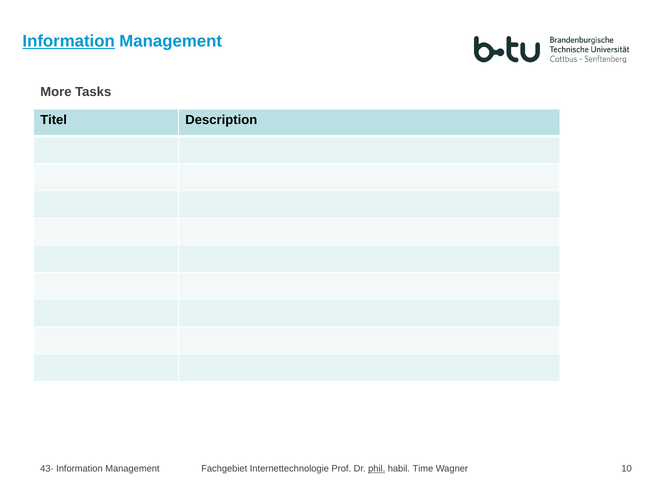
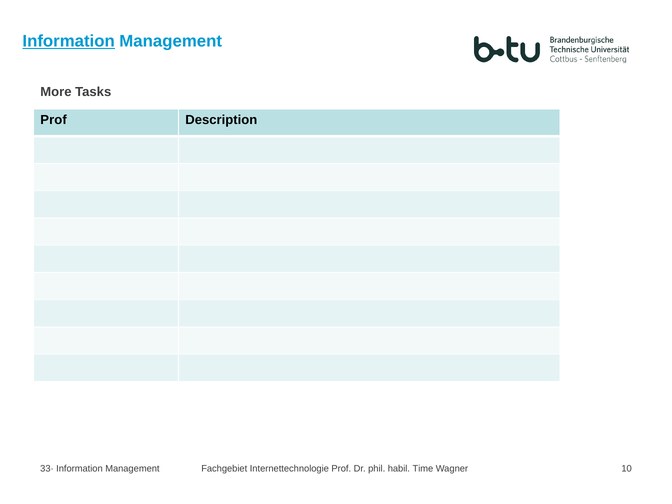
Titel: Titel -> Prof (54, 120)
43·: 43· -> 33· (47, 469)
phil underline: present -> none (377, 469)
